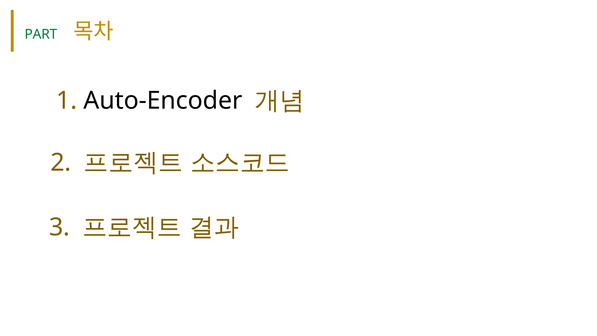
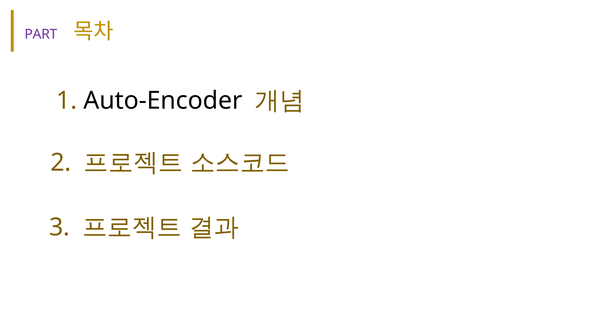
PART colour: green -> purple (41, 34)
